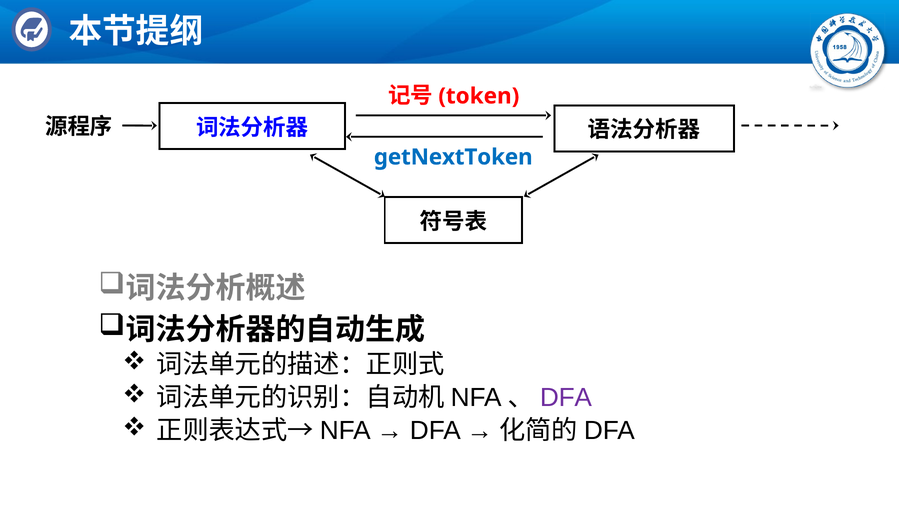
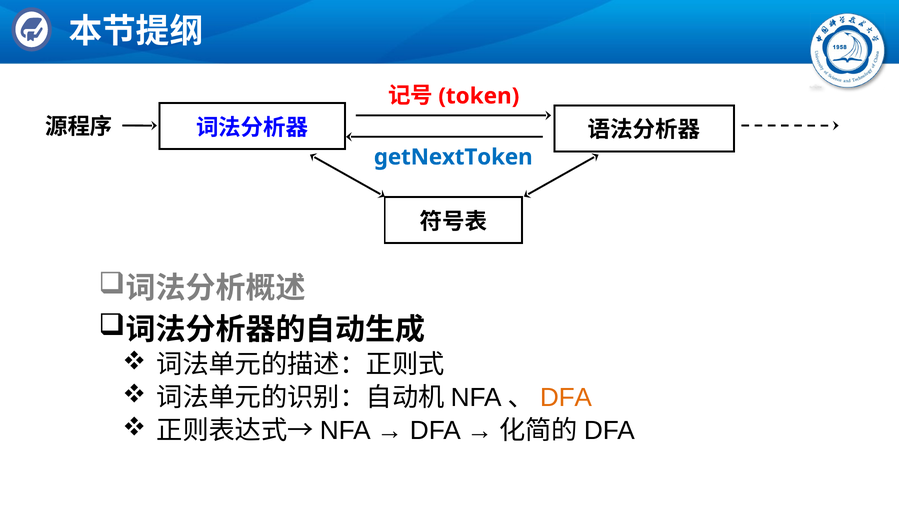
DFA colour: purple -> orange (566, 398)
